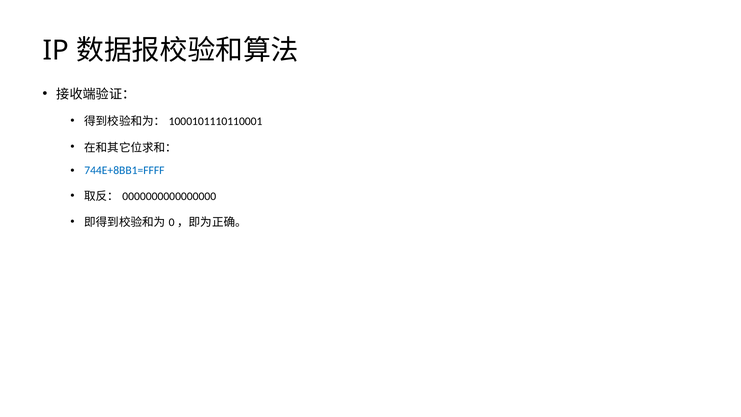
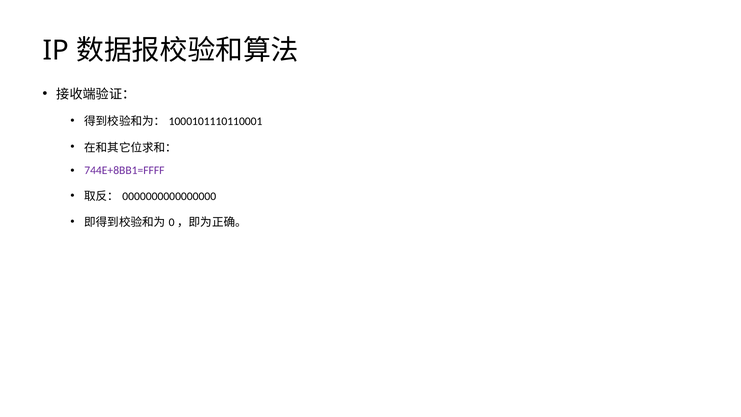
744E+8BB1=FFFF colour: blue -> purple (124, 170)
